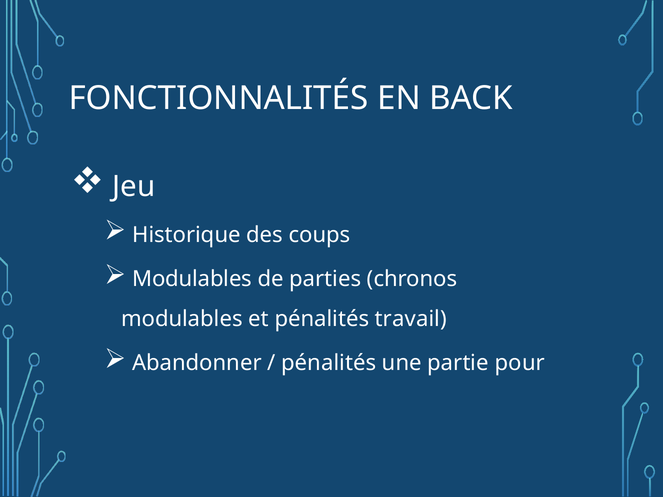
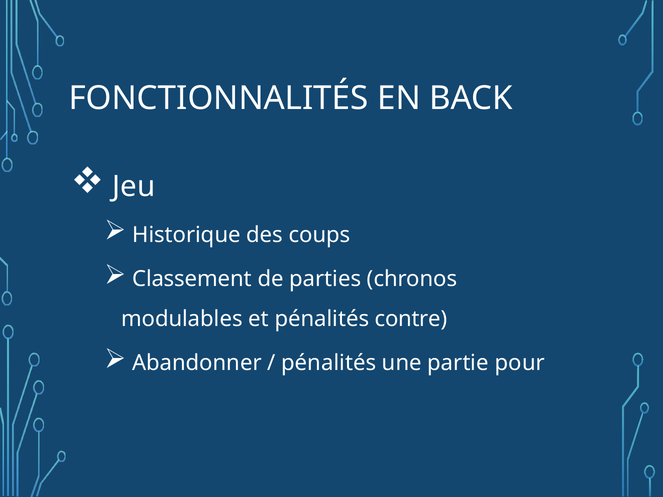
Modulables: Modulables -> Classement (192, 279)
travail: travail -> contre (411, 319)
